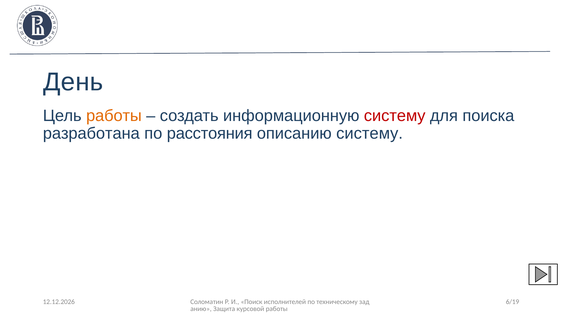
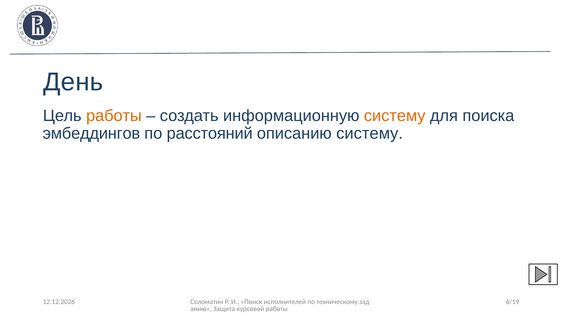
систему colour: red -> orange (395, 116)
разработана: разработана -> эмбеддингов (91, 134)
расстояния: расстояния -> расстояний (210, 134)
